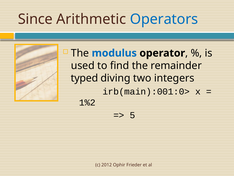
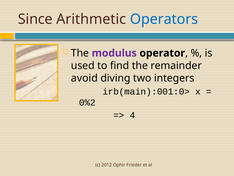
modulus colour: blue -> purple (114, 53)
typed: typed -> avoid (84, 78)
1%2: 1%2 -> 0%2 (87, 102)
5: 5 -> 4 (132, 115)
